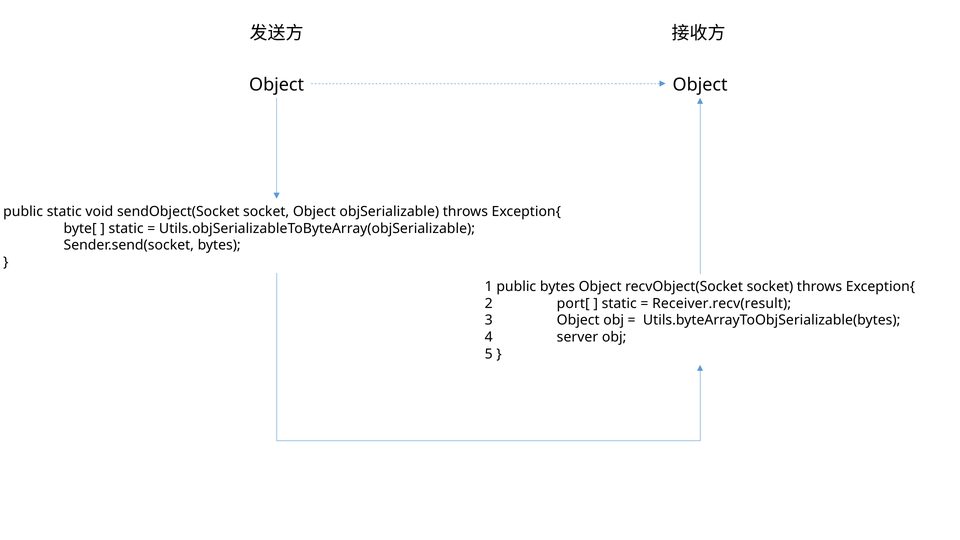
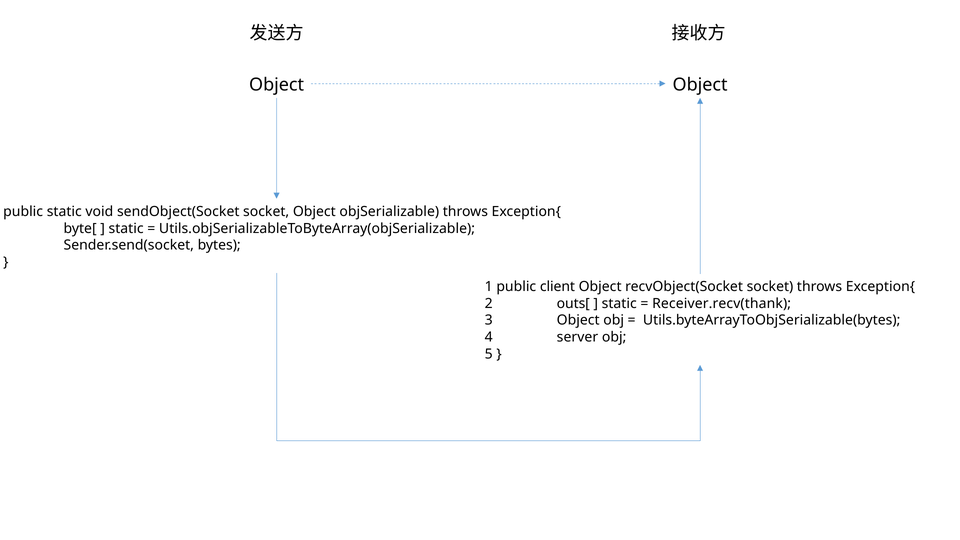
public bytes: bytes -> client (557, 287)
port[: port[ -> outs[ (573, 304)
Receiver.recv(result: Receiver.recv(result -> Receiver.recv(thank (722, 304)
